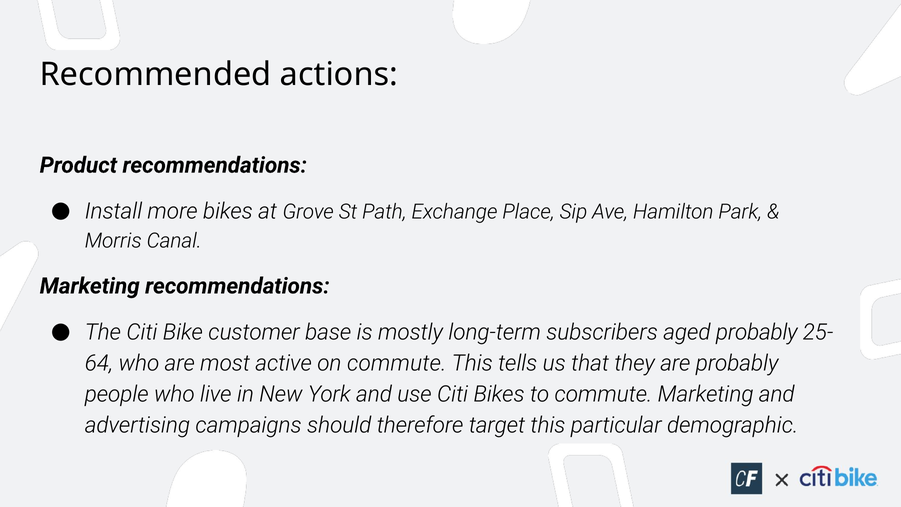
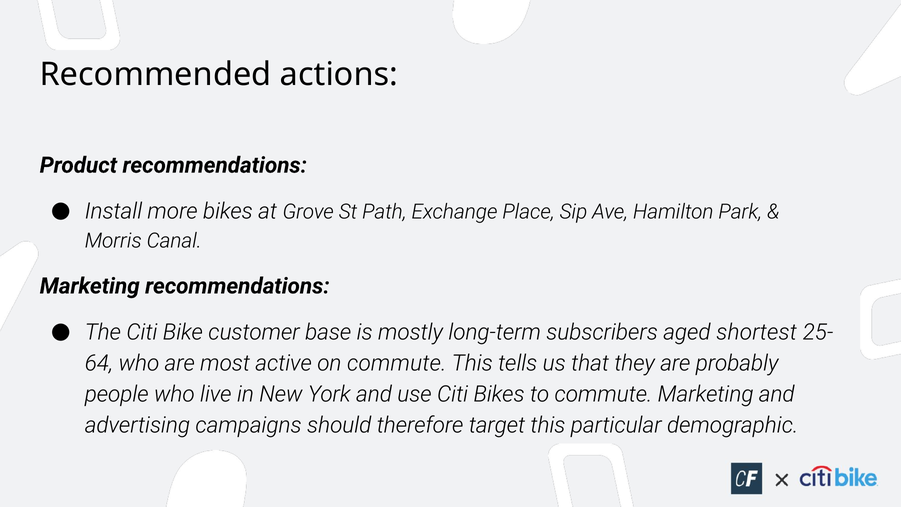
aged probably: probably -> shortest (757, 332)
